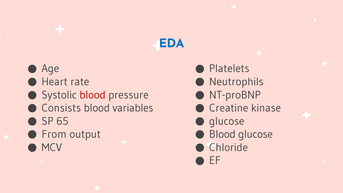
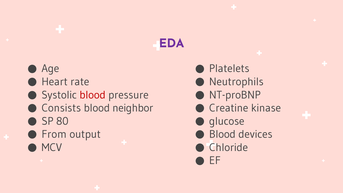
EDA colour: blue -> purple (172, 43)
variables: variables -> neighbor (133, 108)
65: 65 -> 80 (62, 121)
Blood glucose: glucose -> devices (255, 134)
